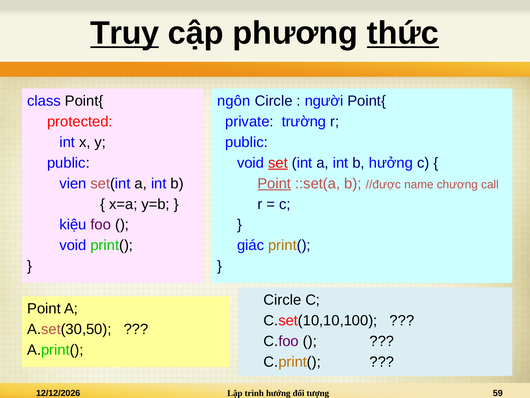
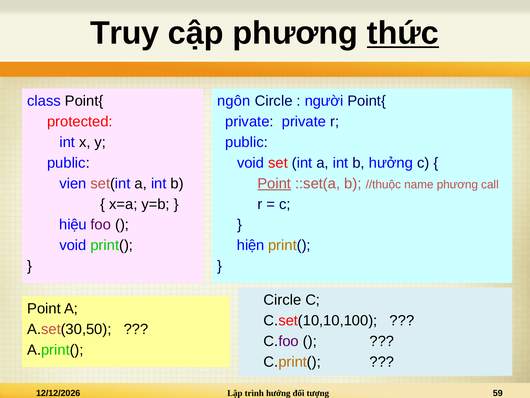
Truy underline: present -> none (125, 33)
private trường: trường -> private (304, 121)
set underline: present -> none (278, 163)
//được: //được -> //thuộc (383, 184)
name chương: chương -> phương (457, 184)
kiệu: kiệu -> hiệu (73, 224)
giác: giác -> hiện (251, 245)
